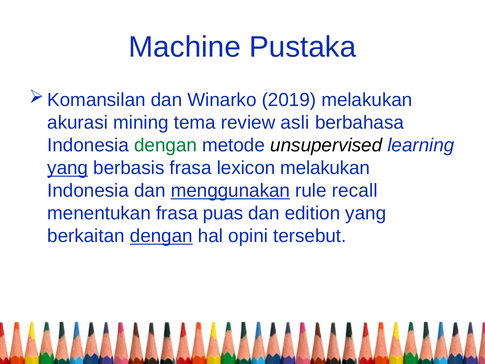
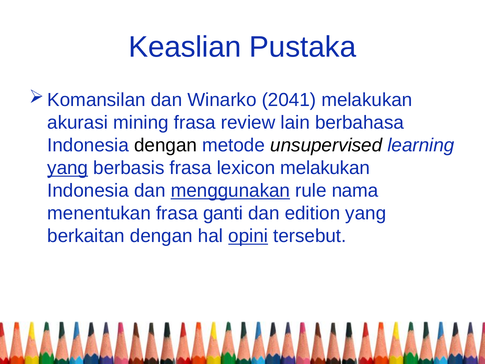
Machine: Machine -> Keaslian (185, 47)
2019: 2019 -> 2041 (289, 100)
mining tema: tema -> frasa (195, 123)
asli: asli -> lain (295, 123)
dengan colour: green -> black (166, 145)
recall: recall -> nama (355, 191)
puas: puas -> ganti (223, 213)
dengan underline: present -> none (161, 236)
opini underline: none -> present (248, 236)
